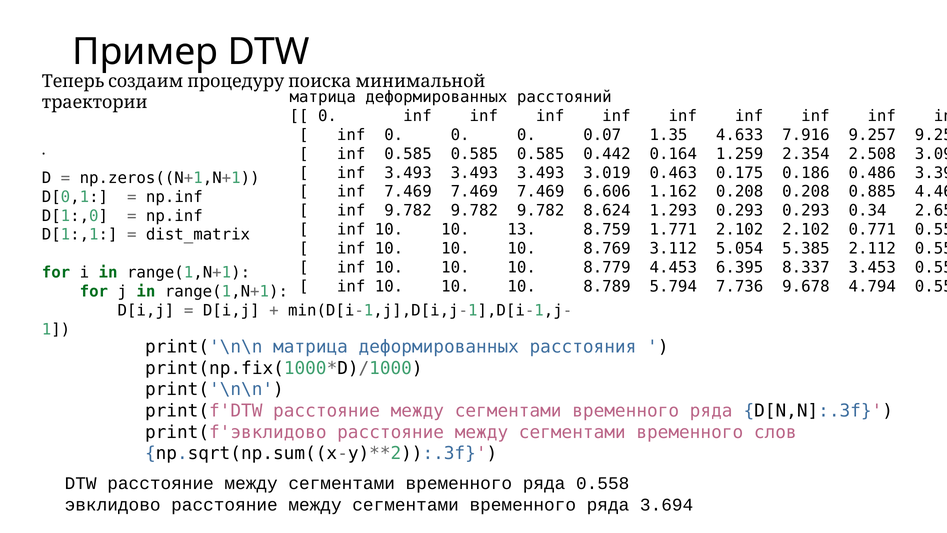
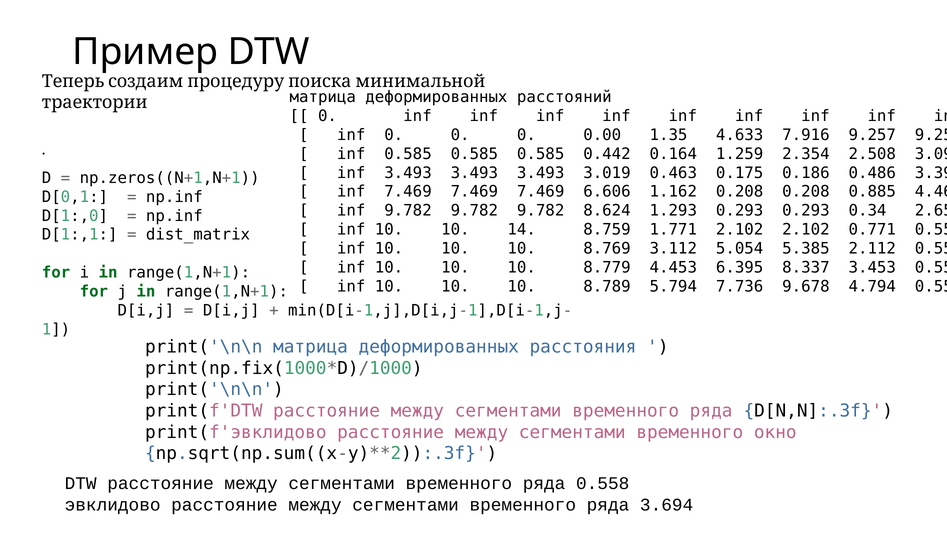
0.07: 0.07 -> 0.00 (602, 135)
13: 13 -> 14 (522, 230)
слов: слов -> окно (775, 432)
